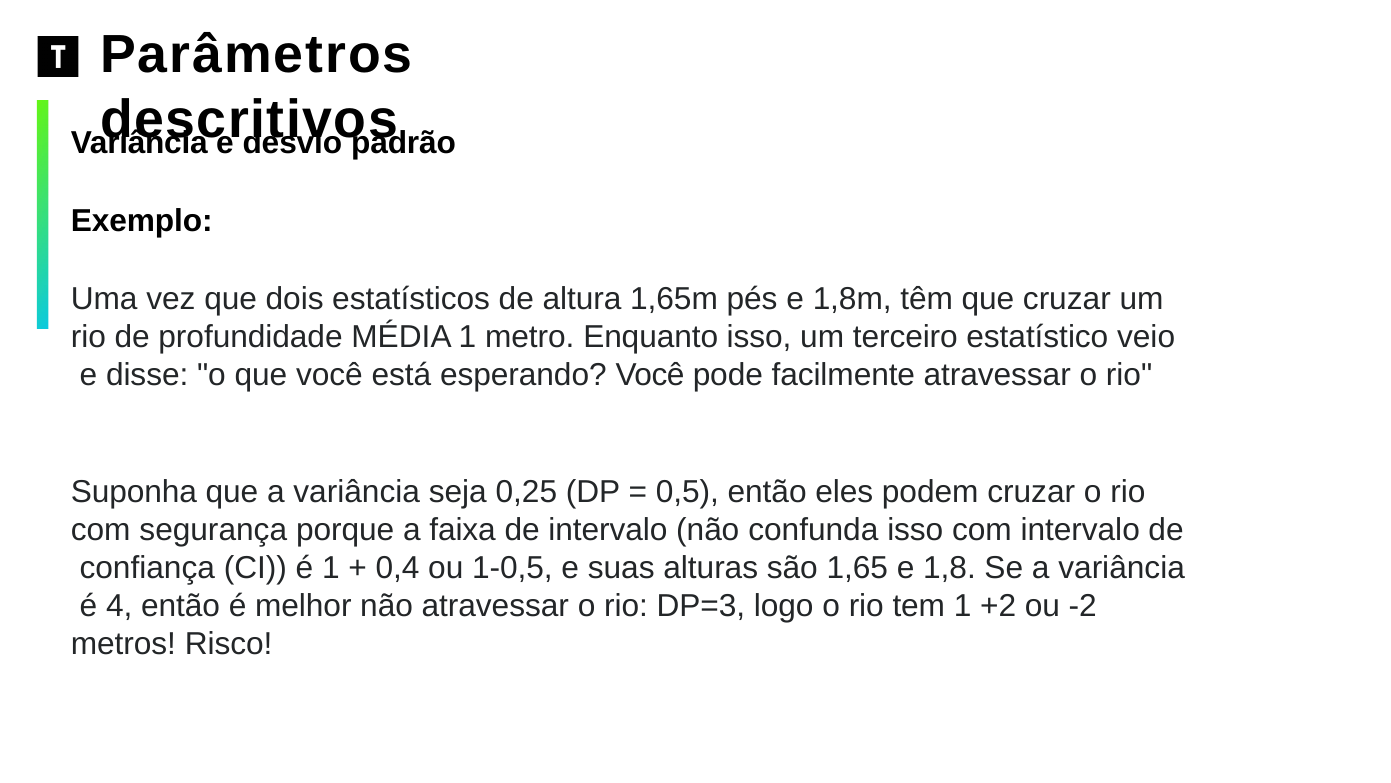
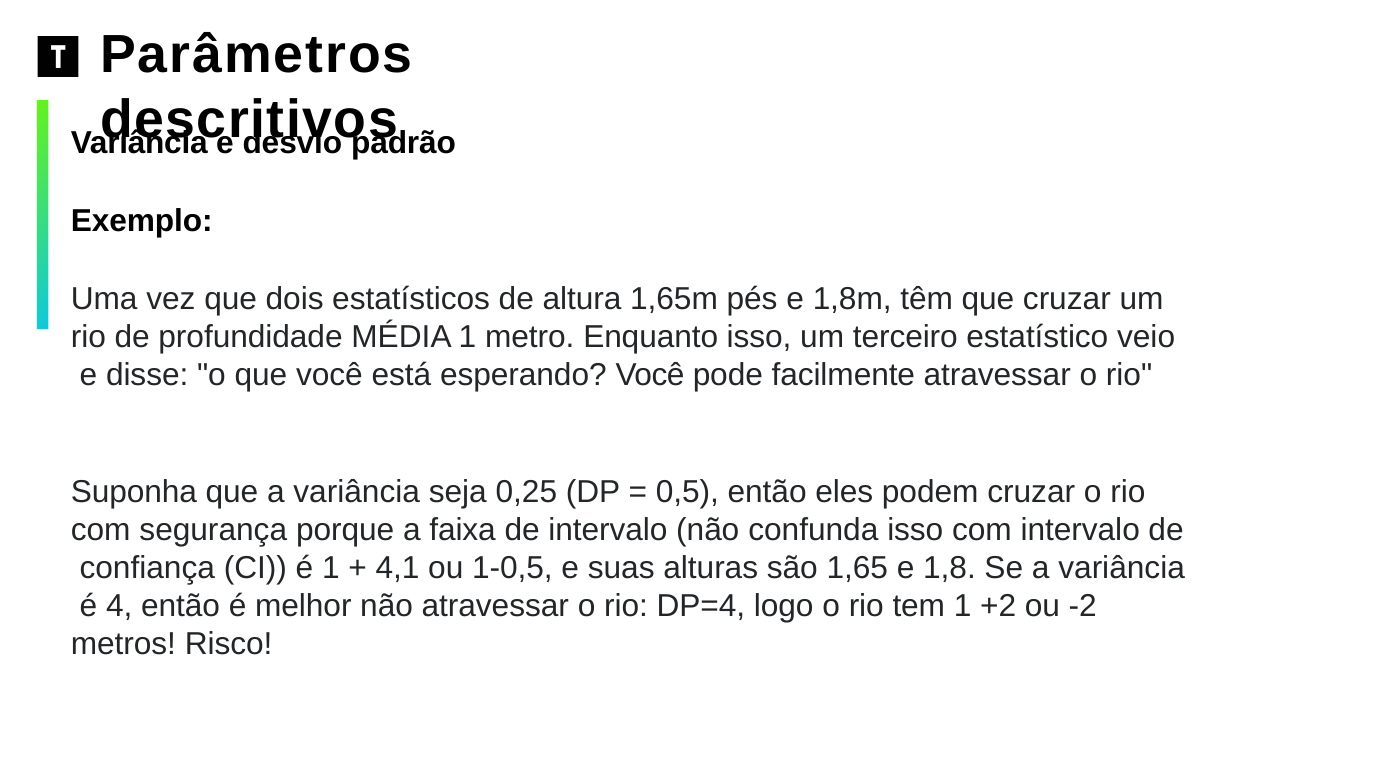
0,4: 0,4 -> 4,1 (398, 568)
DP=3: DP=3 -> DP=4 (701, 606)
